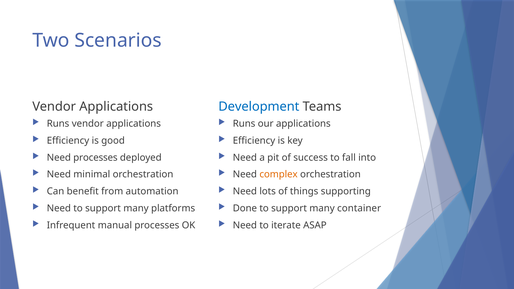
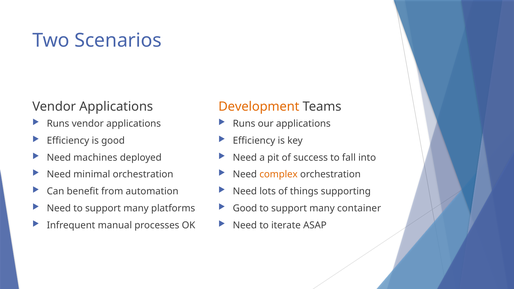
Development colour: blue -> orange (259, 107)
Need processes: processes -> machines (95, 158)
Done: Done -> Good (245, 208)
